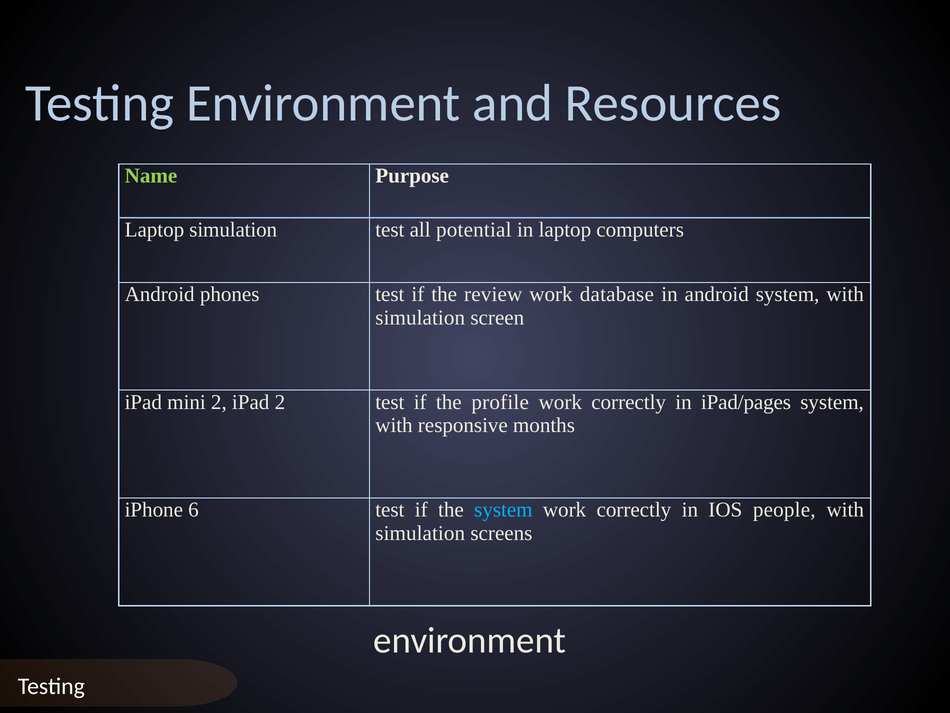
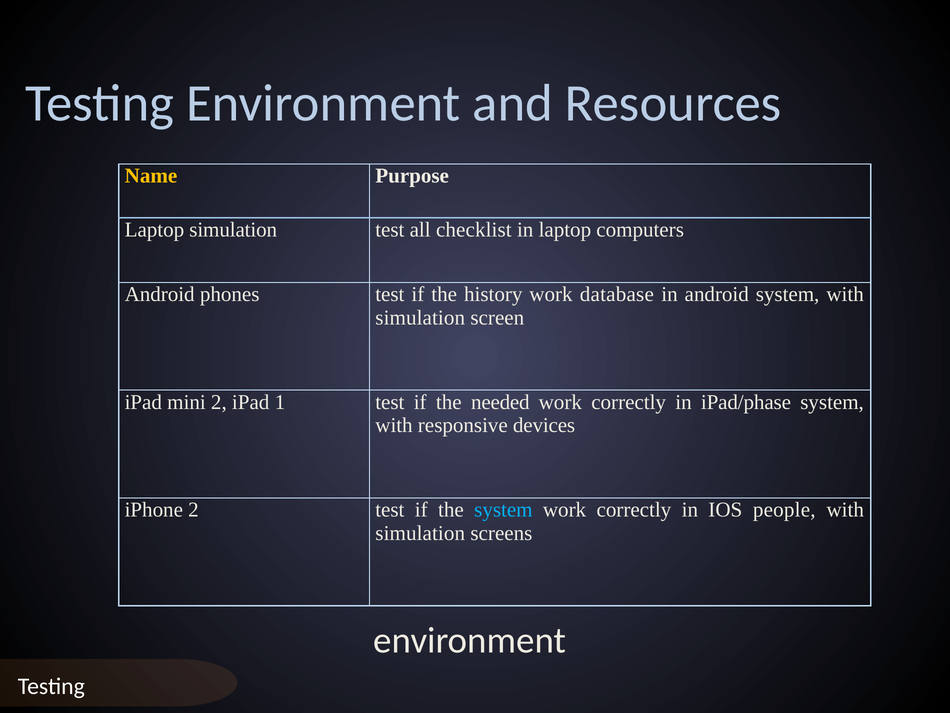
Name colour: light green -> yellow (151, 176)
potential: potential -> checklist (474, 230)
review: review -> history (493, 294)
iPad 2: 2 -> 1 (280, 402)
profile: profile -> needed (500, 402)
iPad/pages: iPad/pages -> iPad/phase (746, 402)
months: months -> devices (544, 425)
iPhone 6: 6 -> 2 (194, 510)
